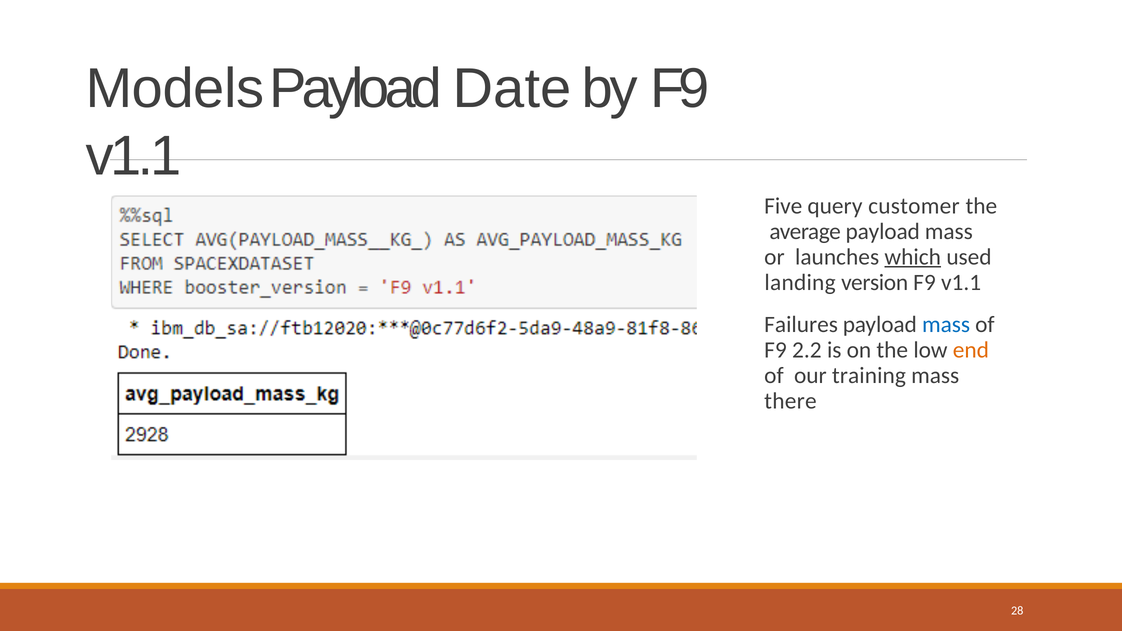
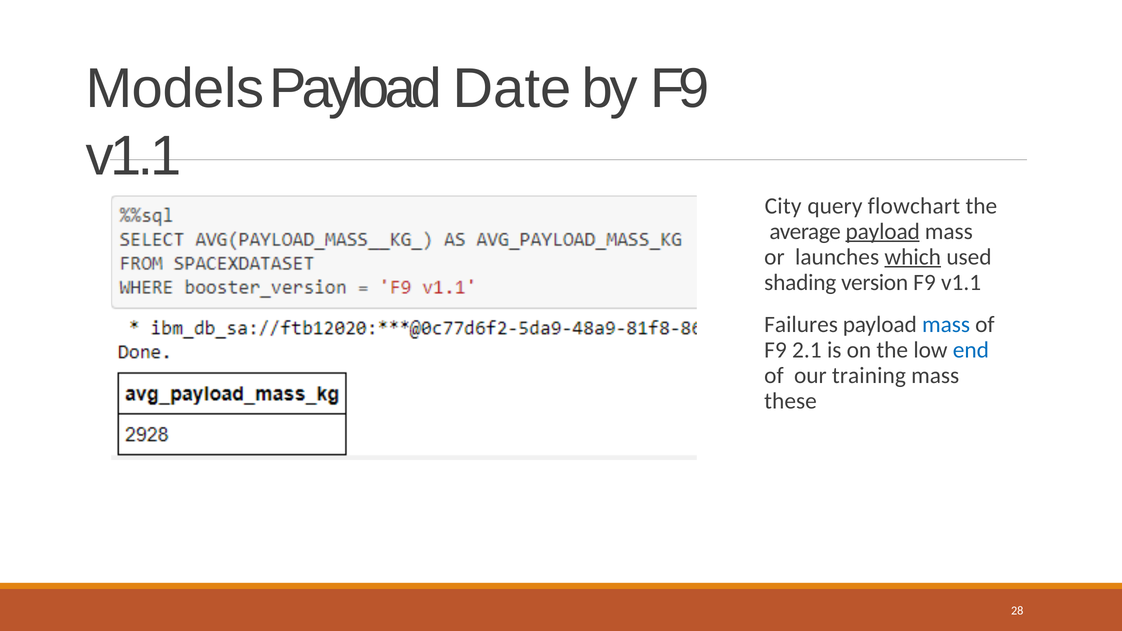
Five: Five -> City (783, 206)
customer: customer -> flowchart (914, 206)
payload underline: none -> present (883, 231)
landing: landing -> shading (800, 282)
2.2: 2.2 -> 2.1 (807, 350)
end colour: orange -> blue (971, 350)
there: there -> these (791, 401)
